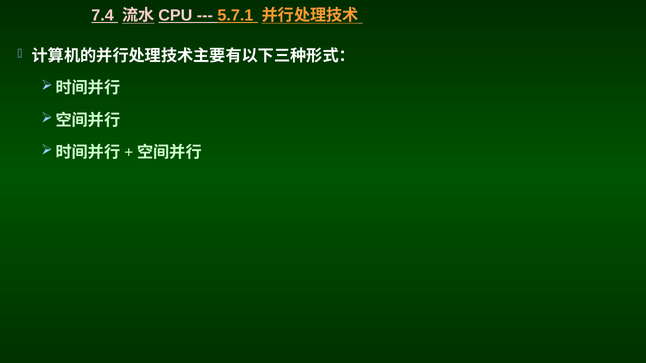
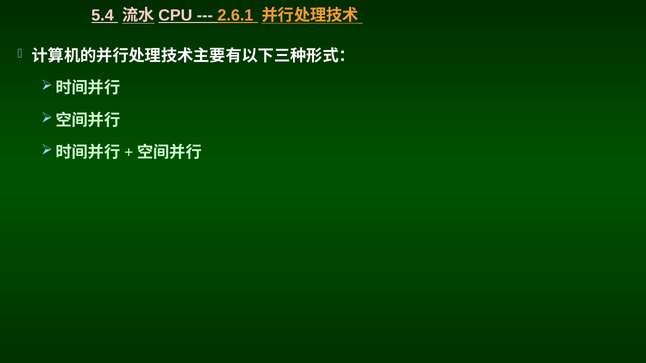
7.4: 7.4 -> 5.4 (103, 16)
5.7.1: 5.7.1 -> 2.6.1 (235, 16)
